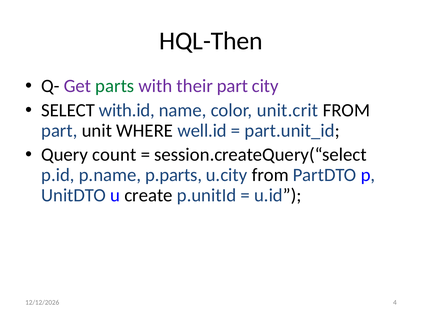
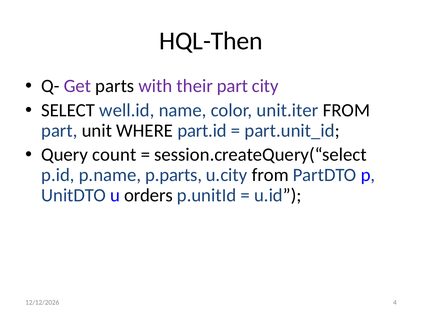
parts colour: green -> black (115, 86)
with.id: with.id -> well.id (127, 110)
unit.crit: unit.crit -> unit.iter (287, 110)
well.id: well.id -> part.id (202, 130)
create: create -> orders (149, 195)
